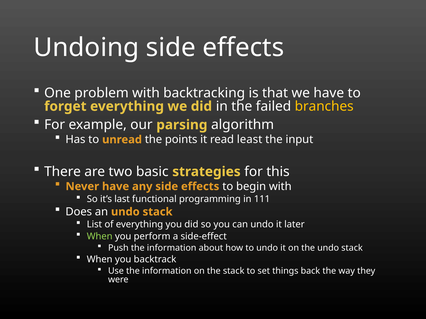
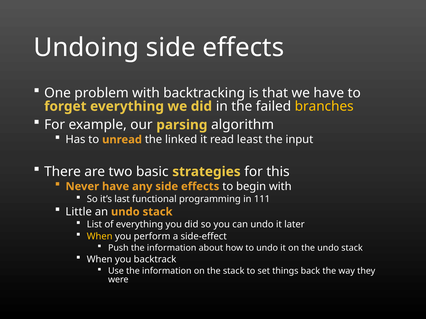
points: points -> linked (181, 140)
Does: Does -> Little (79, 212)
When colour: light green -> yellow (100, 237)
